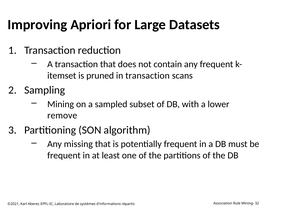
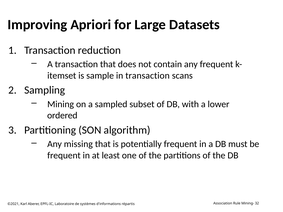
pruned: pruned -> sample (100, 76)
remove: remove -> ordered (62, 116)
